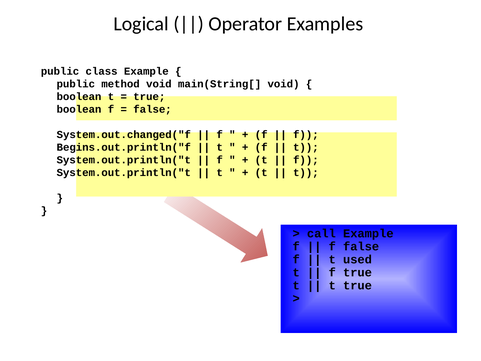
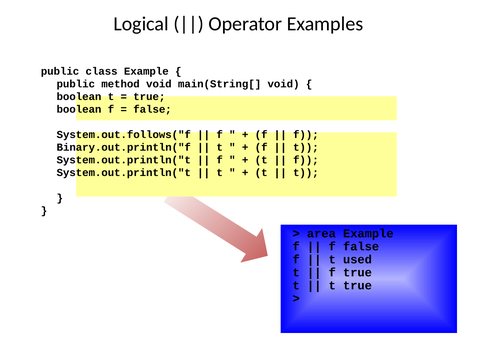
System.out.changed("f: System.out.changed("f -> System.out.follows("f (124, 135)
Begins.out.println("f: Begins.out.println("f -> Binary.out.println("f (124, 147)
call: call -> area (321, 233)
